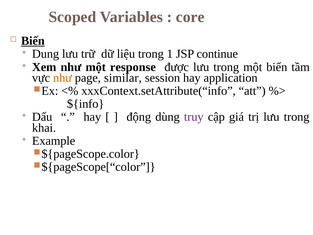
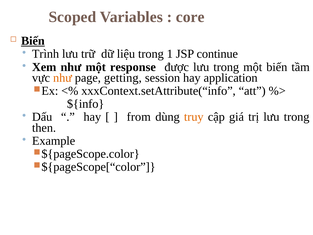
Dung: Dung -> Trình (46, 54)
similar: similar -> getting (123, 78)
động: động -> from (139, 117)
truy colour: purple -> orange (194, 117)
khai: khai -> then (44, 128)
